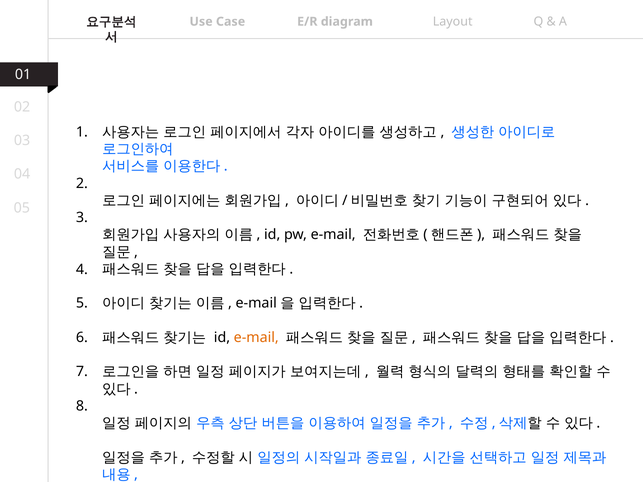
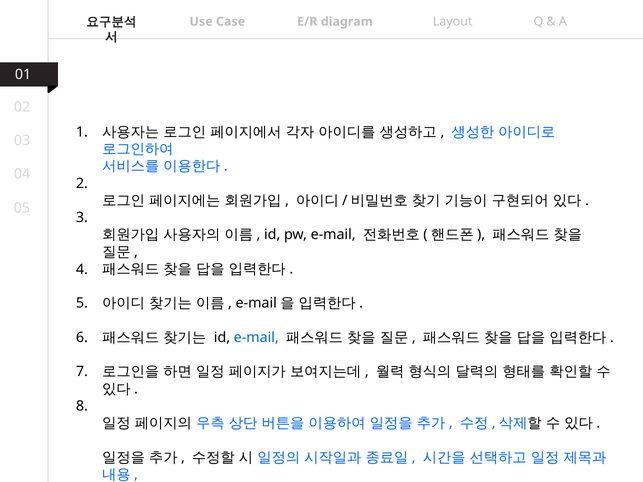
e-mail colour: orange -> blue (256, 338)
